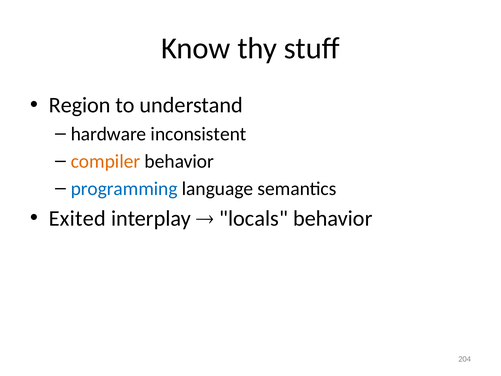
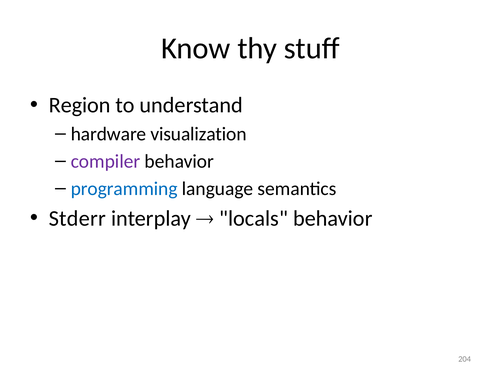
inconsistent: inconsistent -> visualization (199, 134)
compiler colour: orange -> purple (105, 161)
Exited: Exited -> Stderr (77, 218)
